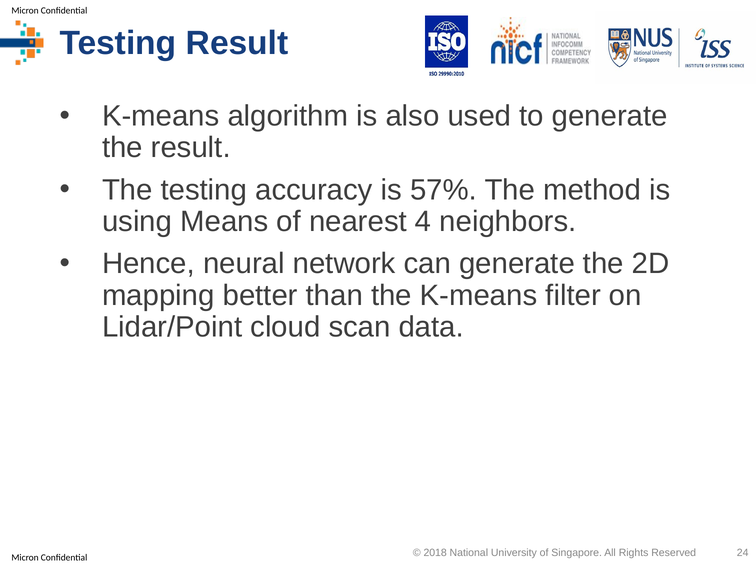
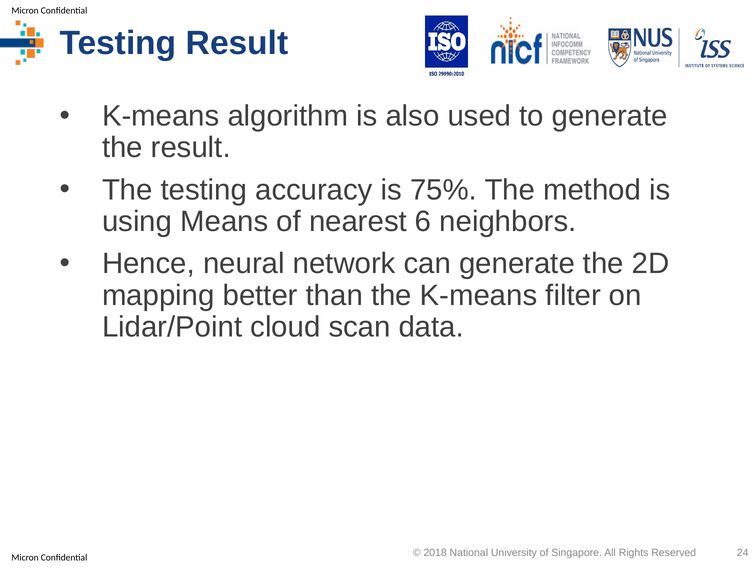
57%: 57% -> 75% (443, 190)
4: 4 -> 6 (423, 222)
